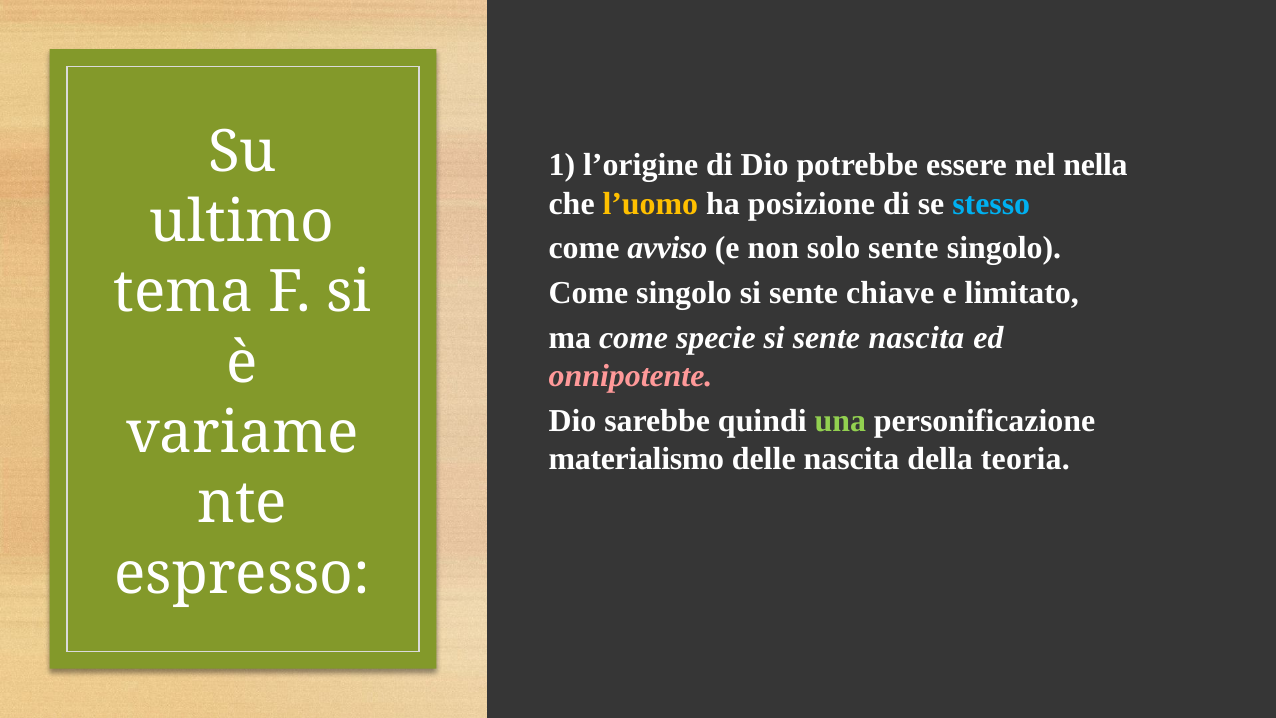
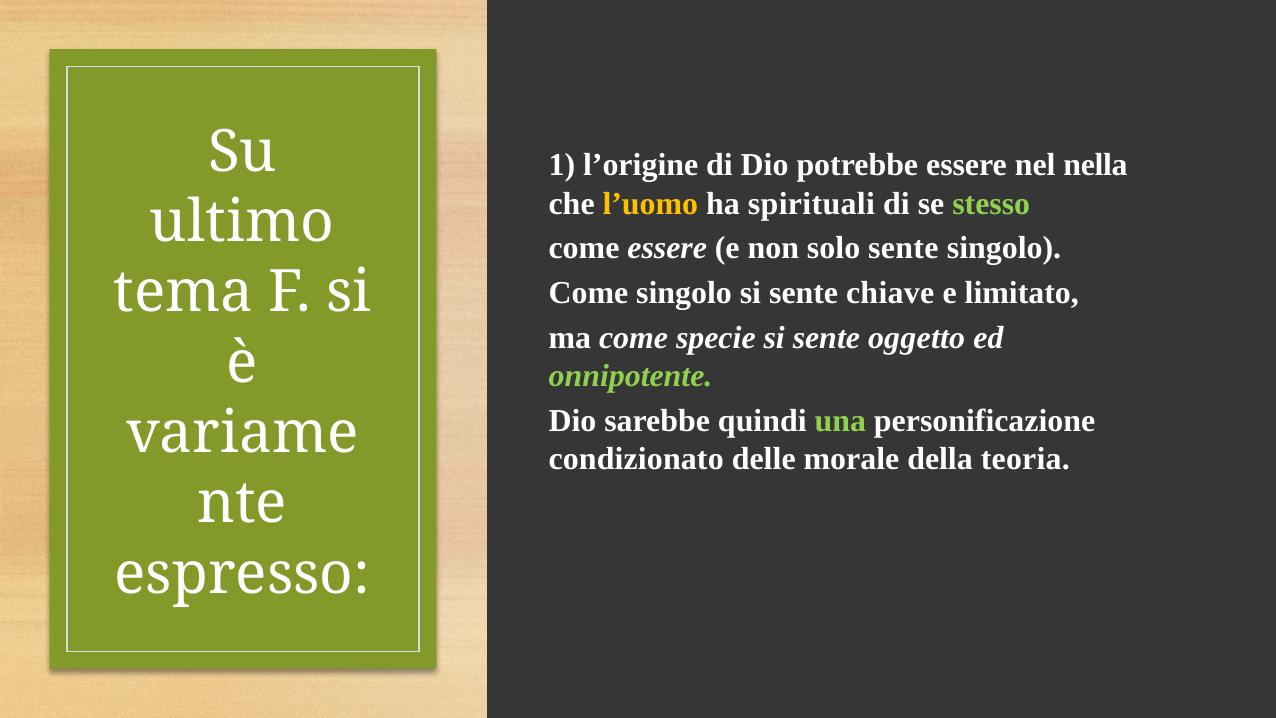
posizione: posizione -> spirituali (811, 204)
stesso colour: light blue -> light green (991, 204)
come avviso: avviso -> essere (667, 248)
sente nascita: nascita -> oggetto (917, 337)
onnipotente colour: pink -> light green (631, 376)
materialismo: materialismo -> condizionato (636, 459)
delle nascita: nascita -> morale (851, 459)
